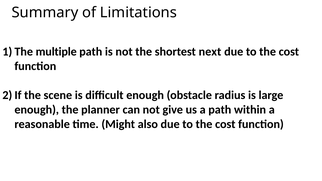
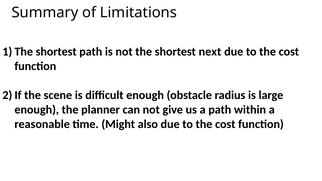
multiple: multiple -> shortest (56, 52)
